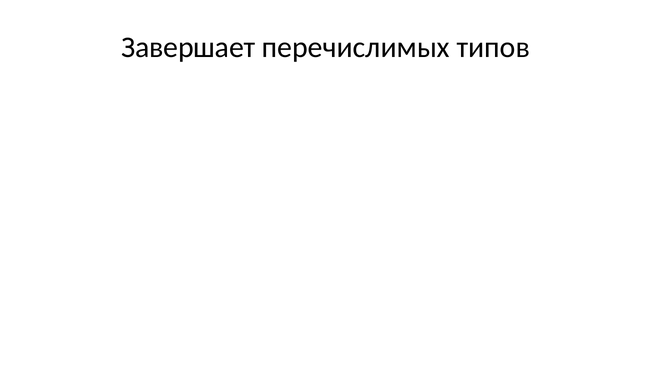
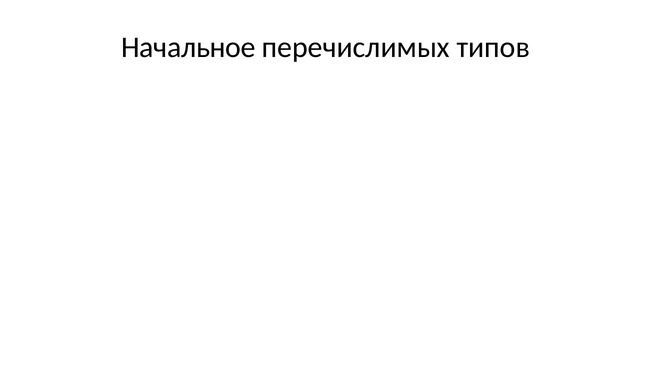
Завершает: Завершает -> Начальное (188, 47)
